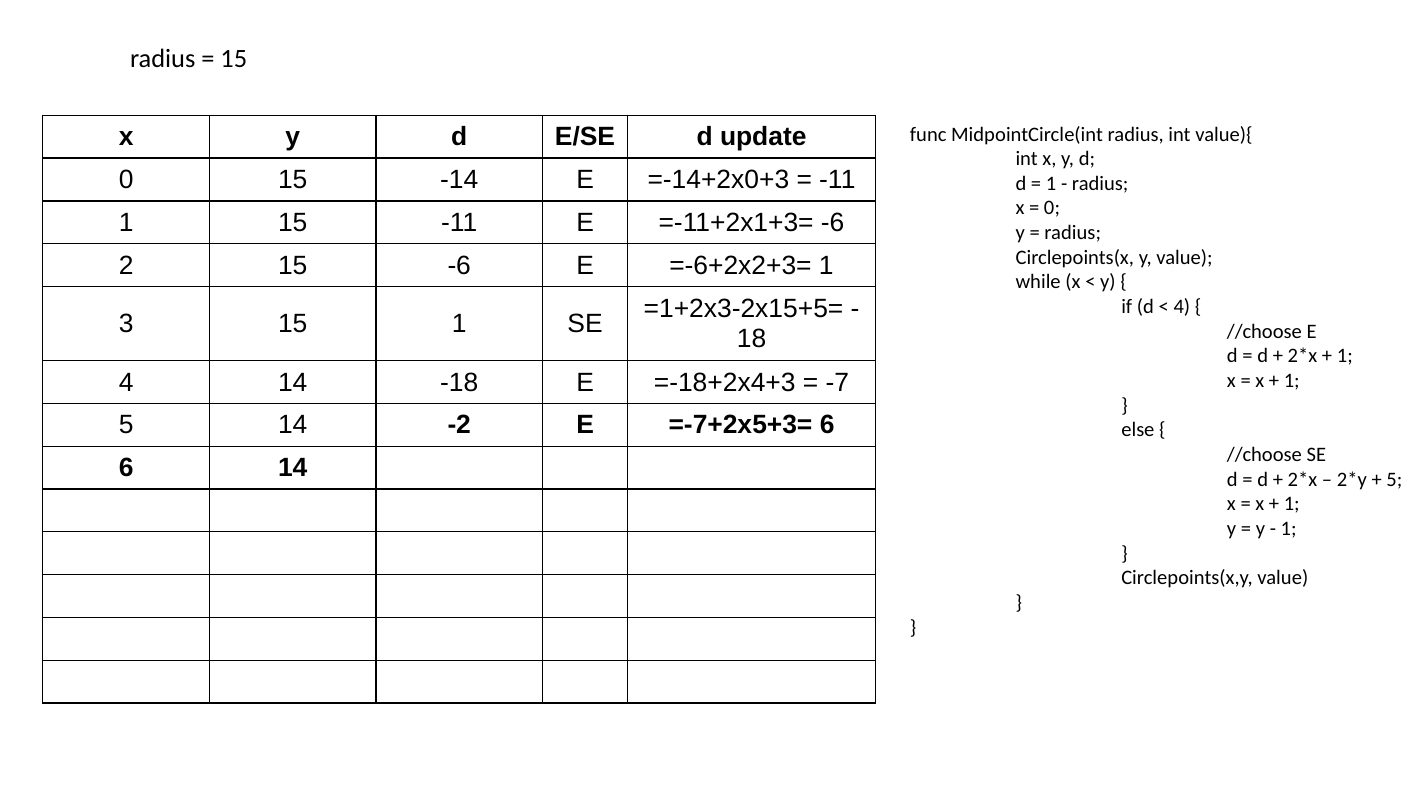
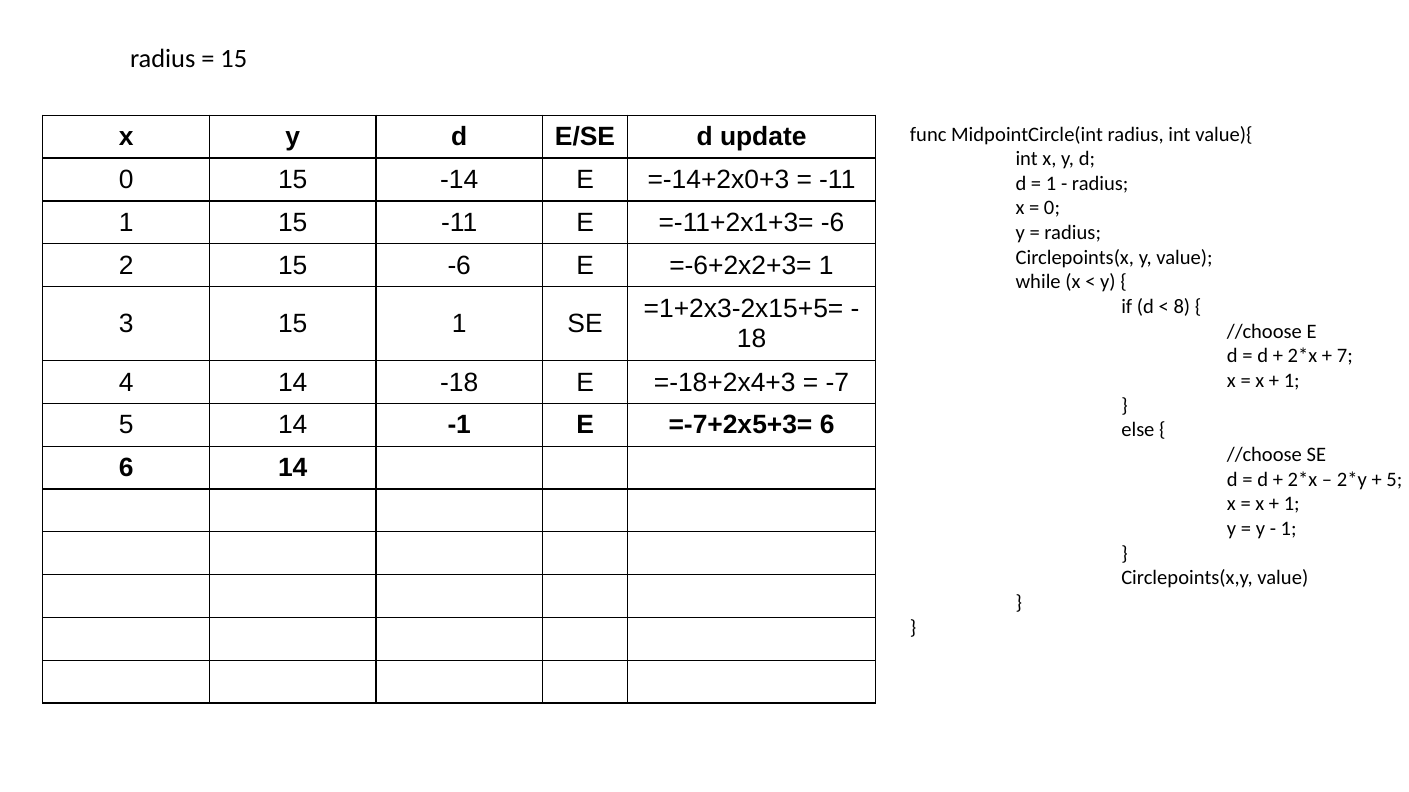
4: 4 -> 8 (1182, 307)
1: 1 -> 7 (1345, 356)
-2: -2 -> -1 (459, 425)
